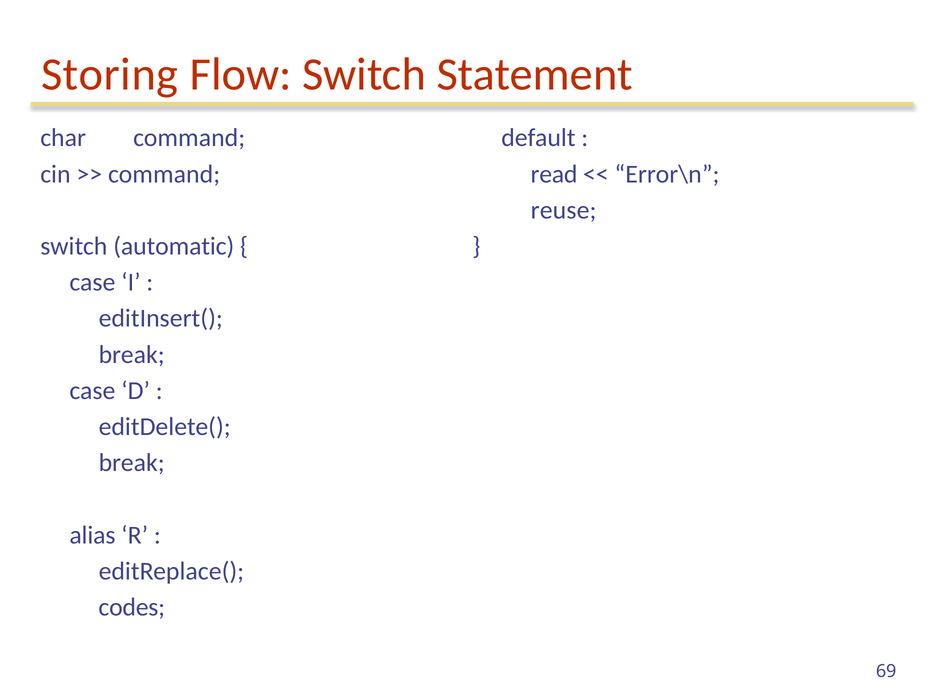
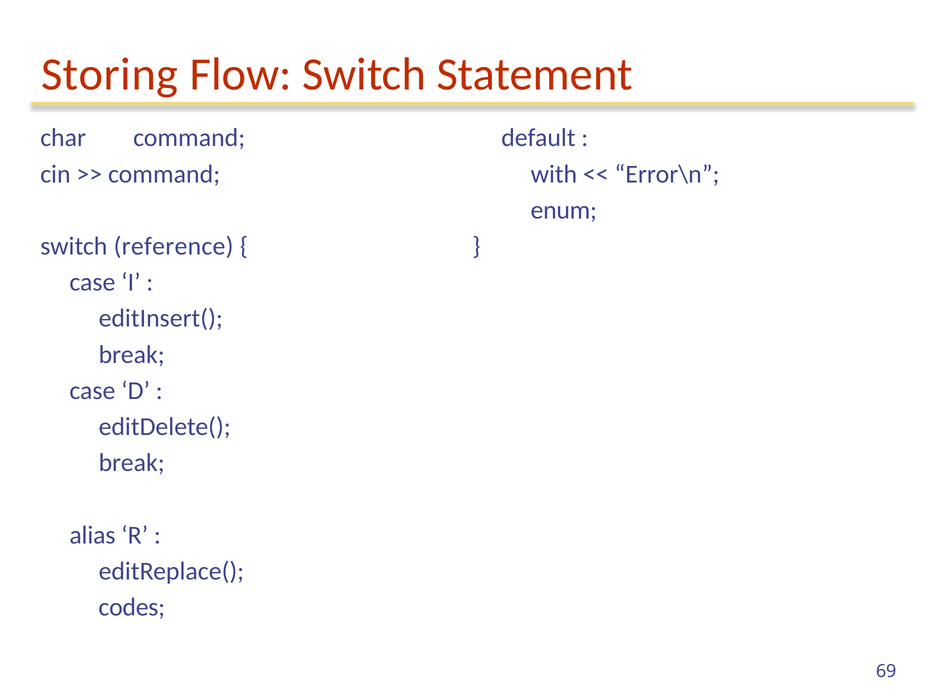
read: read -> with (554, 174)
reuse: reuse -> enum (564, 210)
automatic: automatic -> reference (174, 246)
